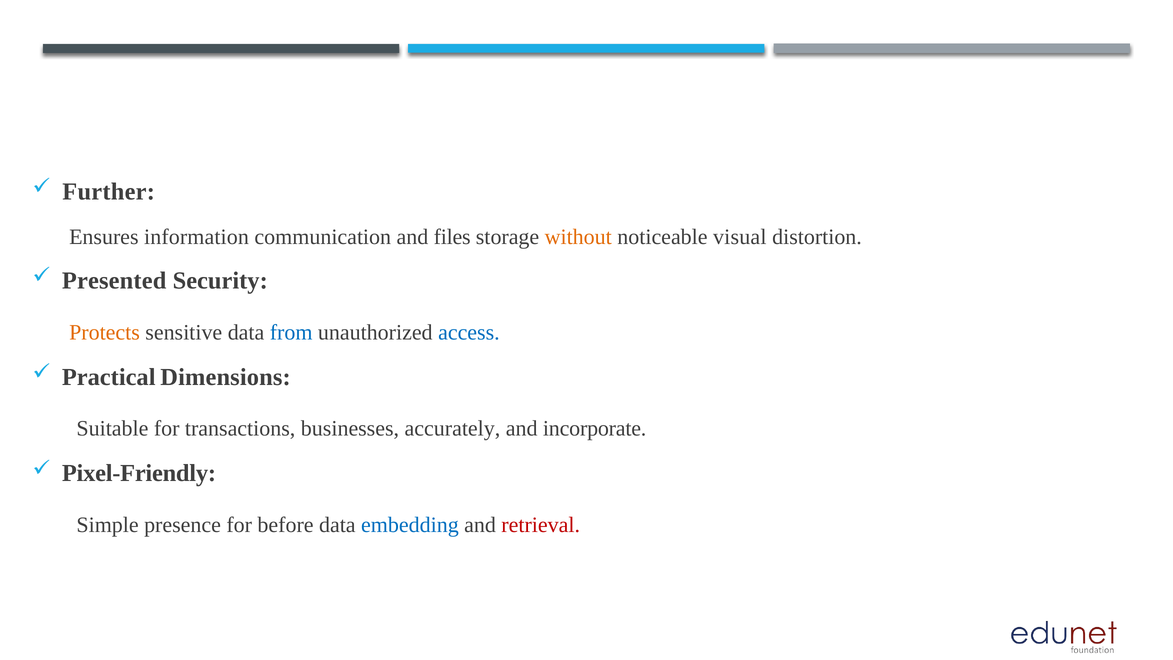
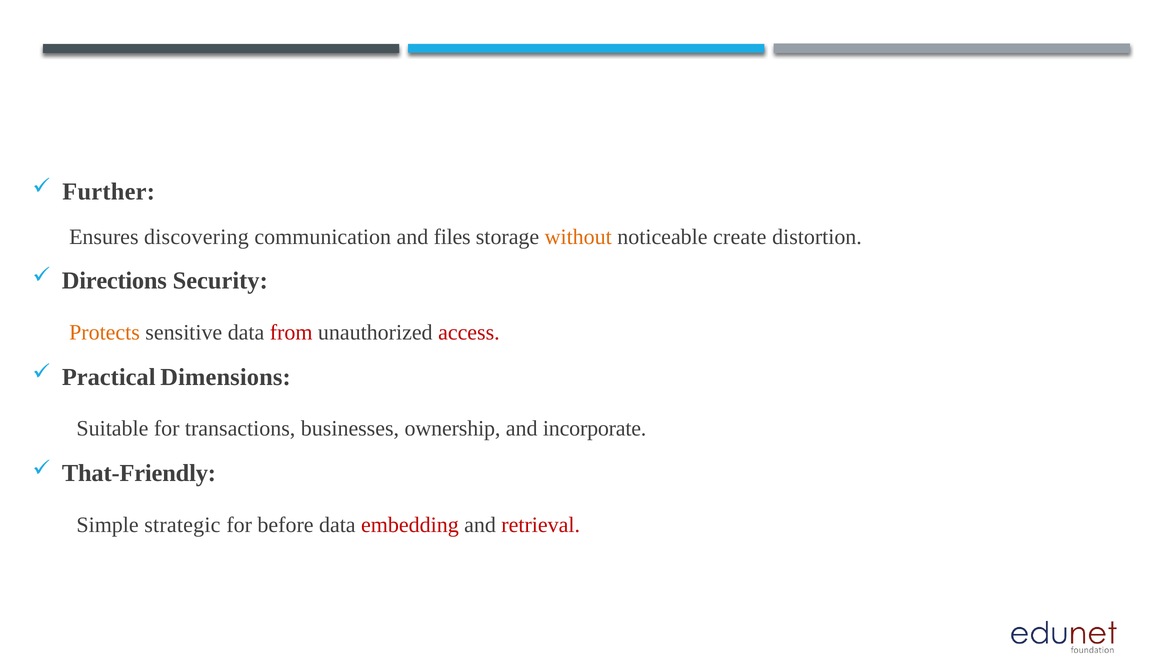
information: information -> discovering (196, 237)
visual: visual -> create (740, 237)
Presented: Presented -> Directions (114, 281)
from colour: blue -> red (291, 332)
access colour: blue -> red (469, 332)
accurately: accurately -> ownership (453, 429)
Pixel-Friendly: Pixel-Friendly -> That-Friendly (139, 473)
presence: presence -> strategic (182, 525)
embedding colour: blue -> red (410, 525)
